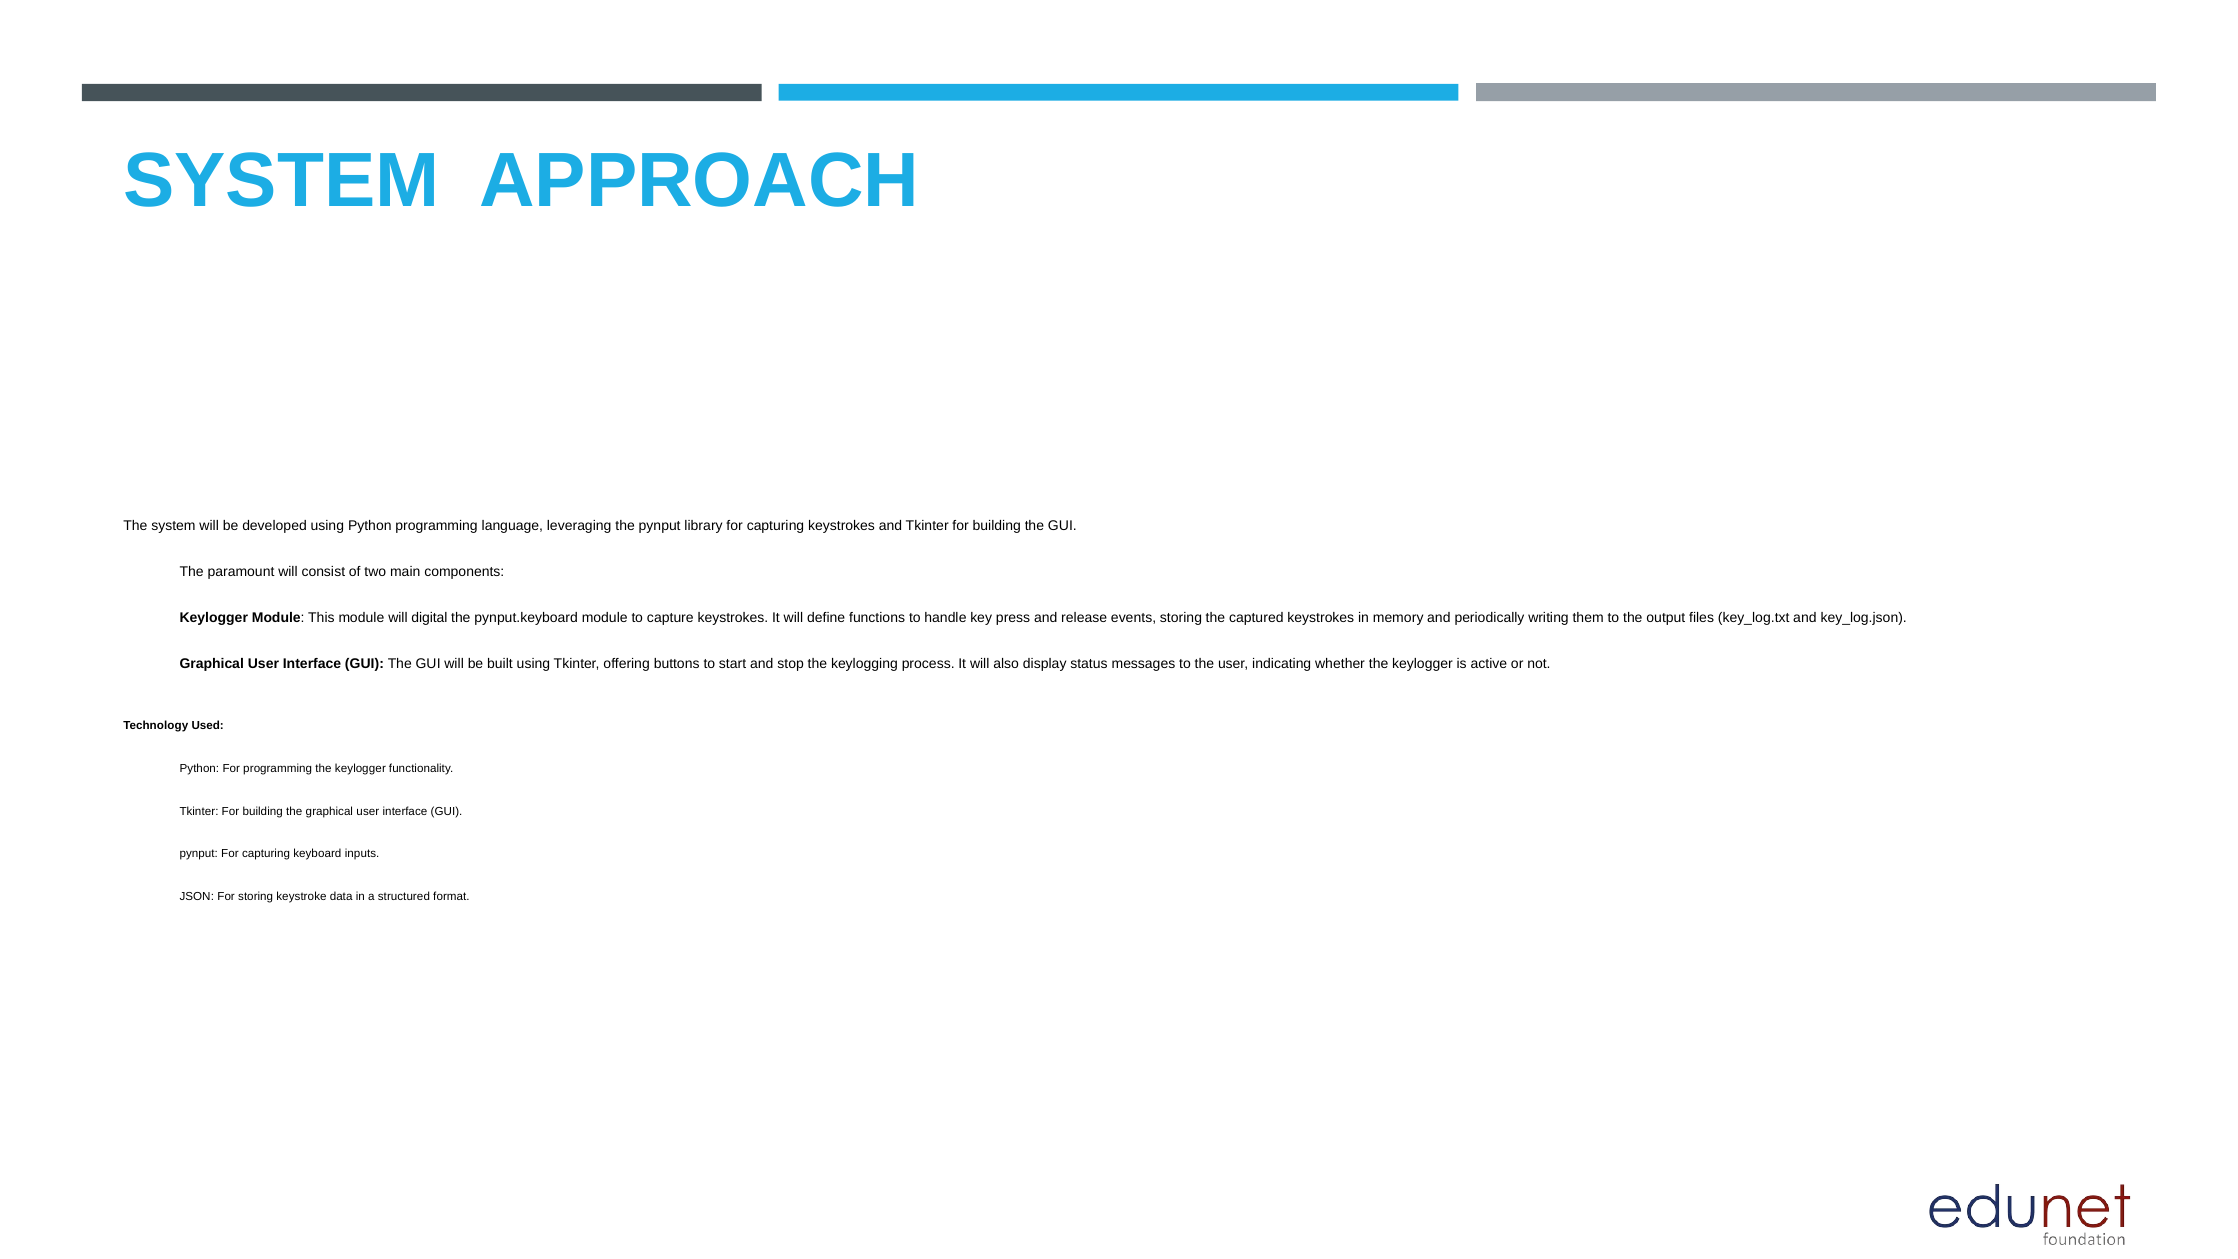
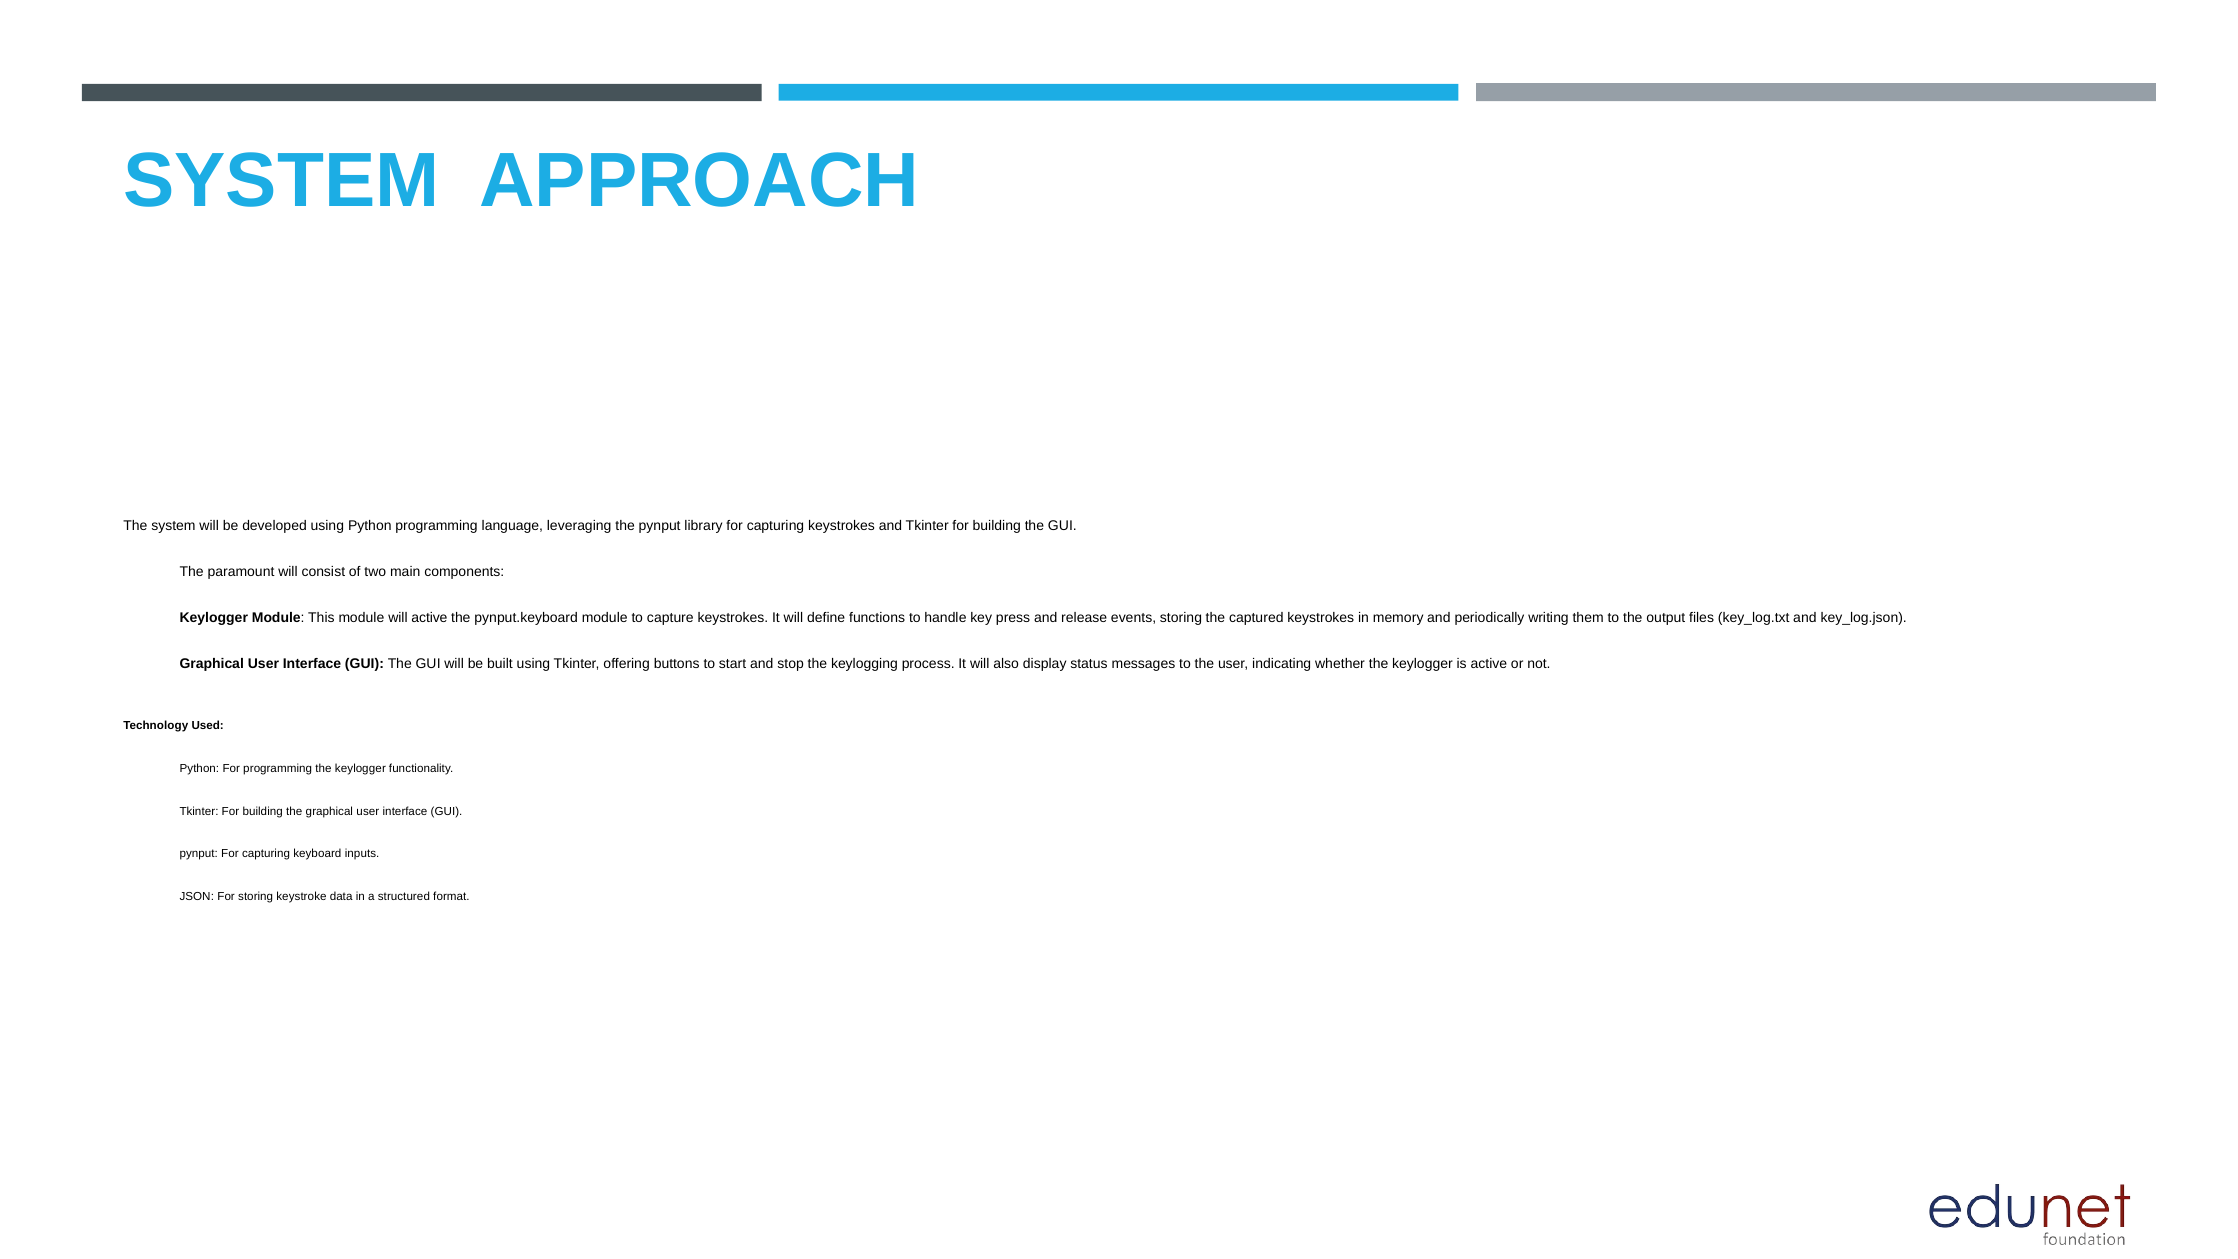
will digital: digital -> active (429, 618)
